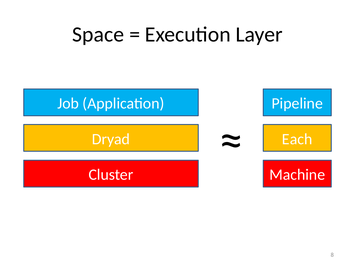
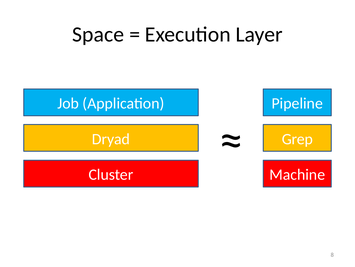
Each: Each -> Grep (297, 139)
